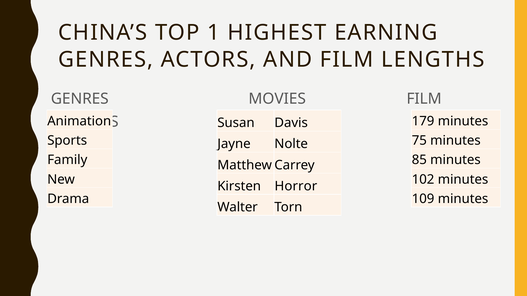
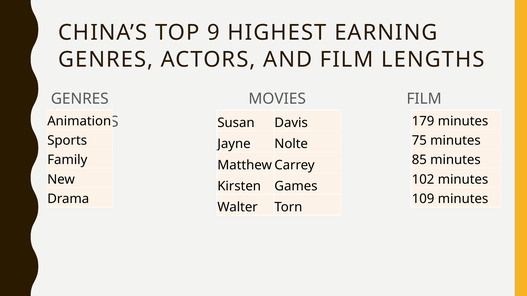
1: 1 -> 9 (213, 33)
Horror: Horror -> Games (296, 186)
